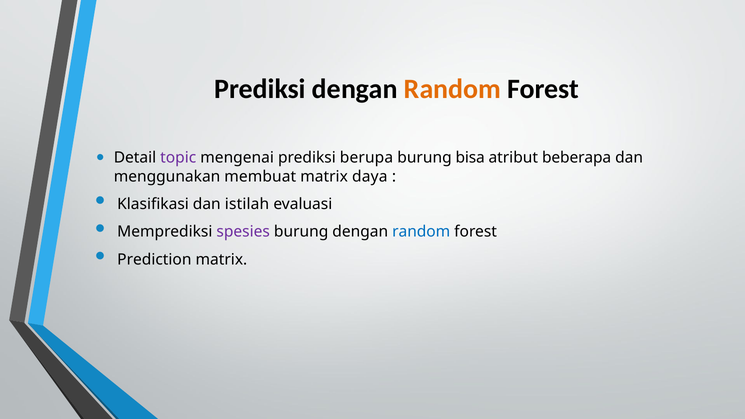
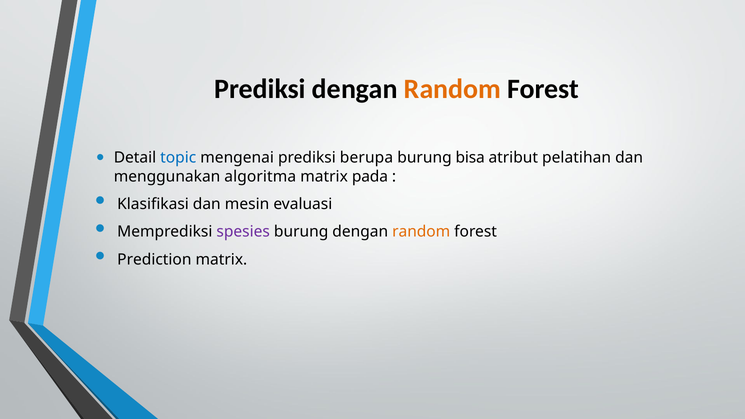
topic colour: purple -> blue (178, 158)
beberapa: beberapa -> pelatihan (577, 158)
membuat: membuat -> algoritma (260, 177)
daya: daya -> pada (370, 177)
istilah: istilah -> mesin (247, 204)
random colour: blue -> orange (421, 232)
